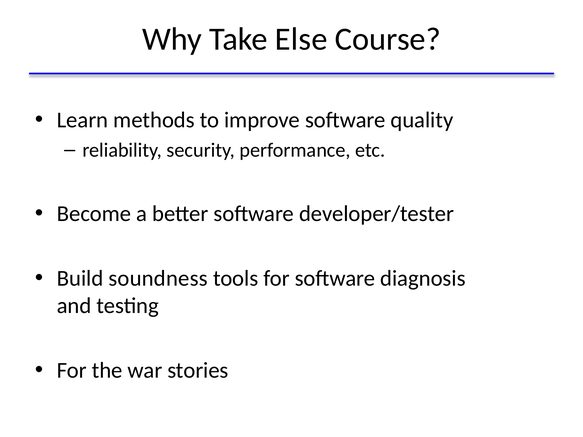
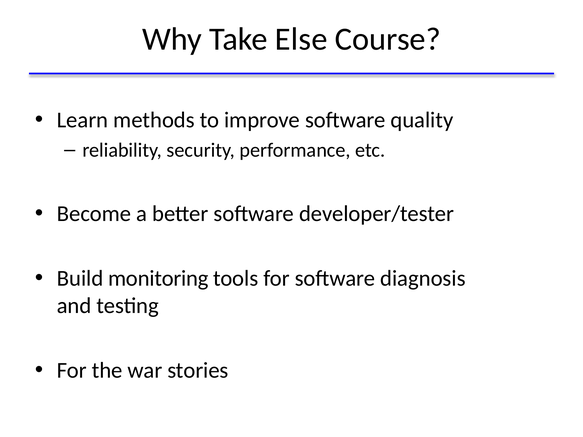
soundness: soundness -> monitoring (158, 279)
